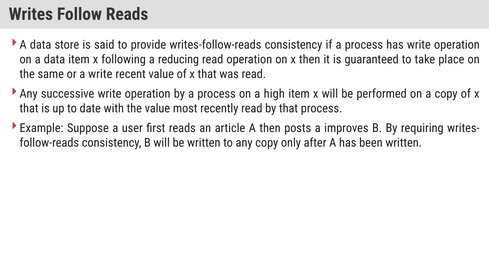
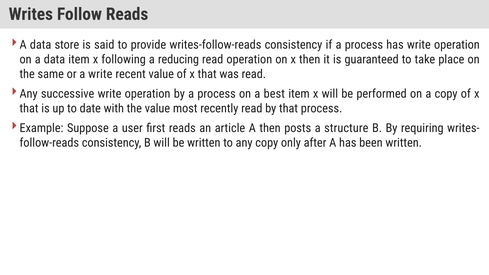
high: high -> best (274, 94)
improves: improves -> structure (346, 128)
